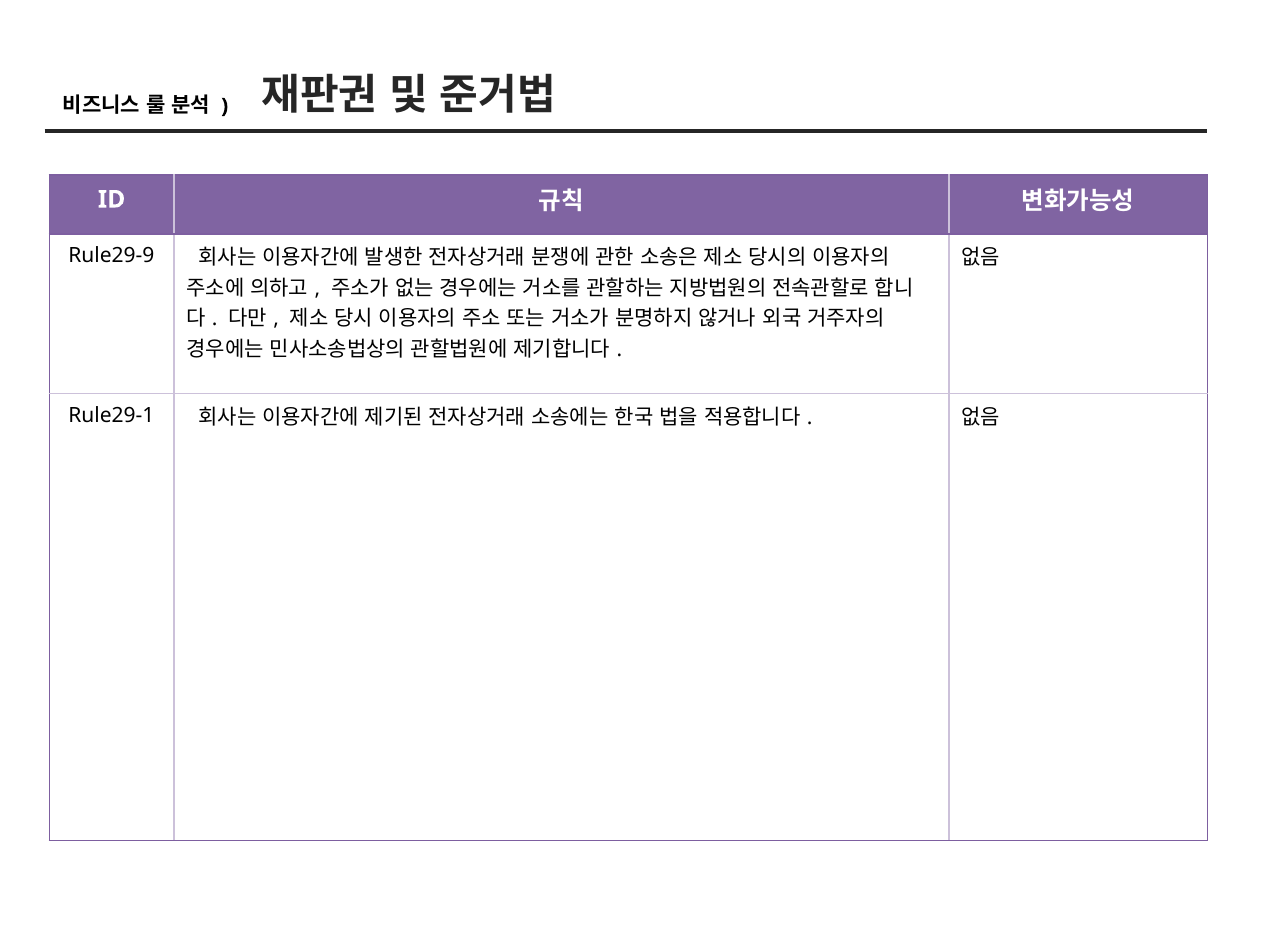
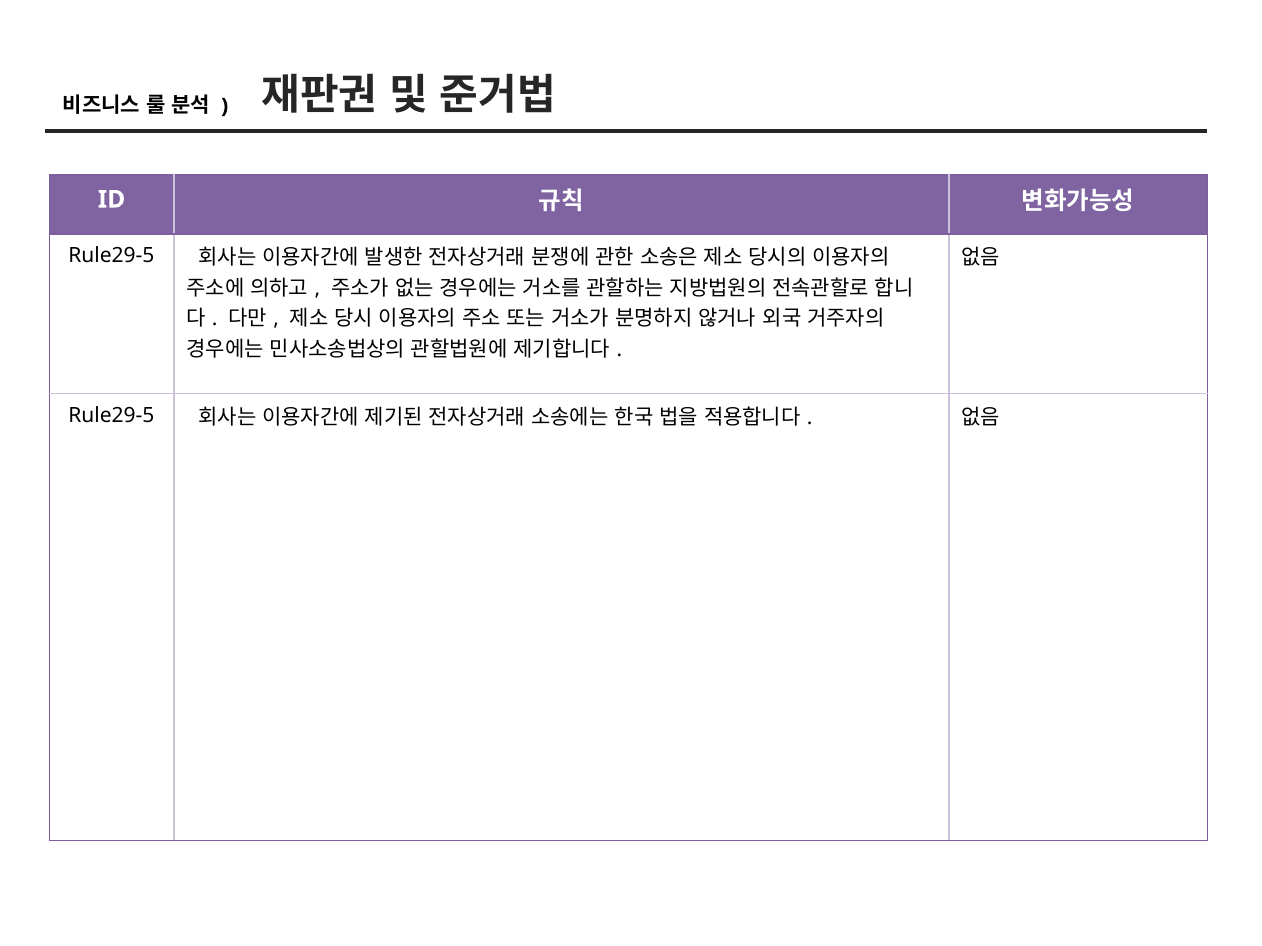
Rule29-9: Rule29-9 -> Rule29-5 (111, 256)
Rule29-1: Rule29-1 -> Rule29-5 (111, 416)
